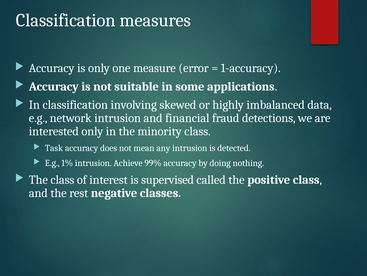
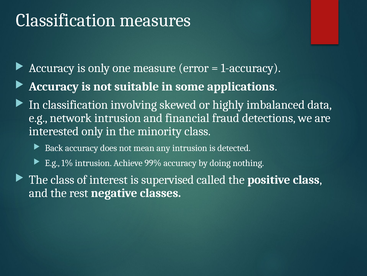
Task: Task -> Back (54, 148)
